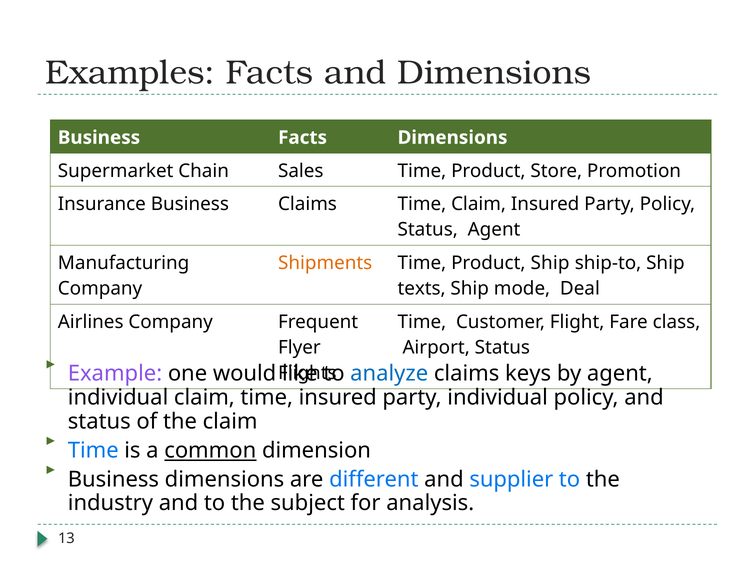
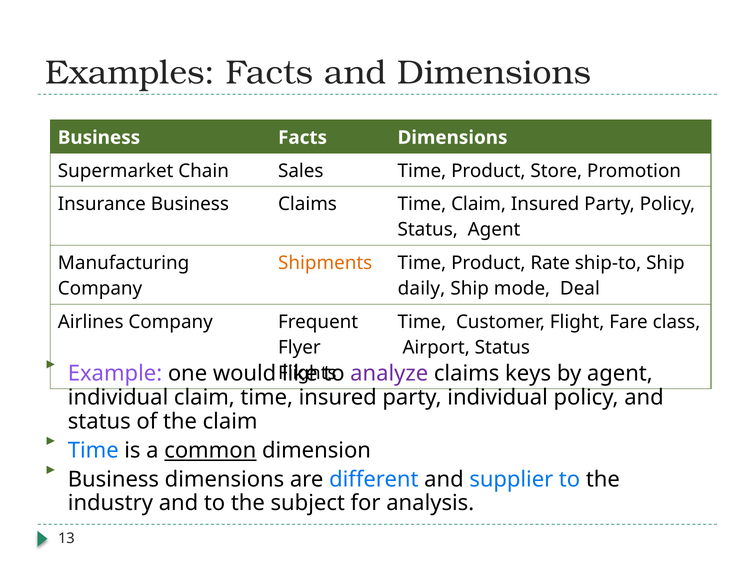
Product Ship: Ship -> Rate (550, 263)
texts: texts -> daily (421, 289)
analyze colour: blue -> purple (389, 374)
